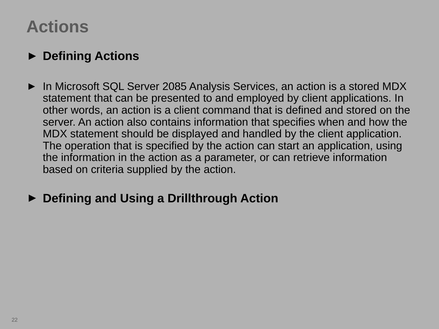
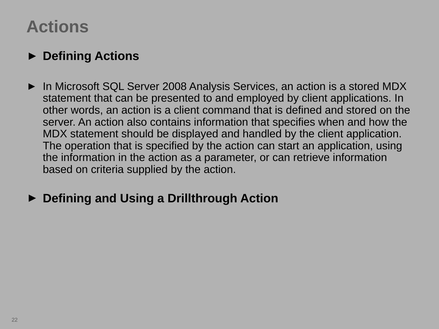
2085: 2085 -> 2008 (175, 87)
